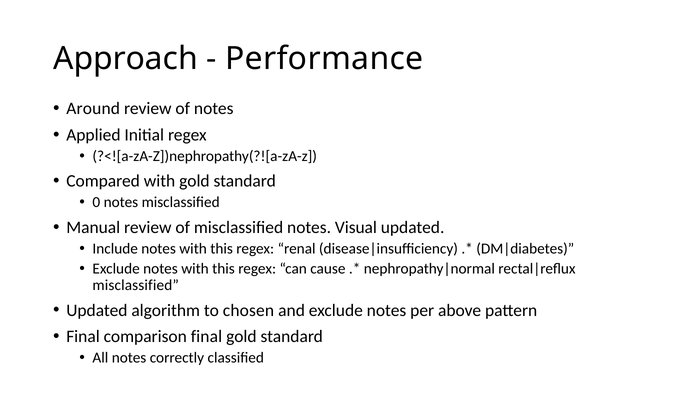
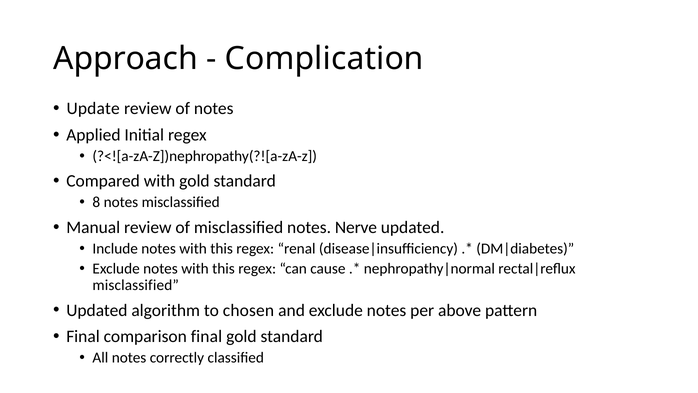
Performance: Performance -> Complication (324, 59)
Around: Around -> Update (93, 109)
0: 0 -> 8 (96, 202)
Visual: Visual -> Nerve (356, 227)
